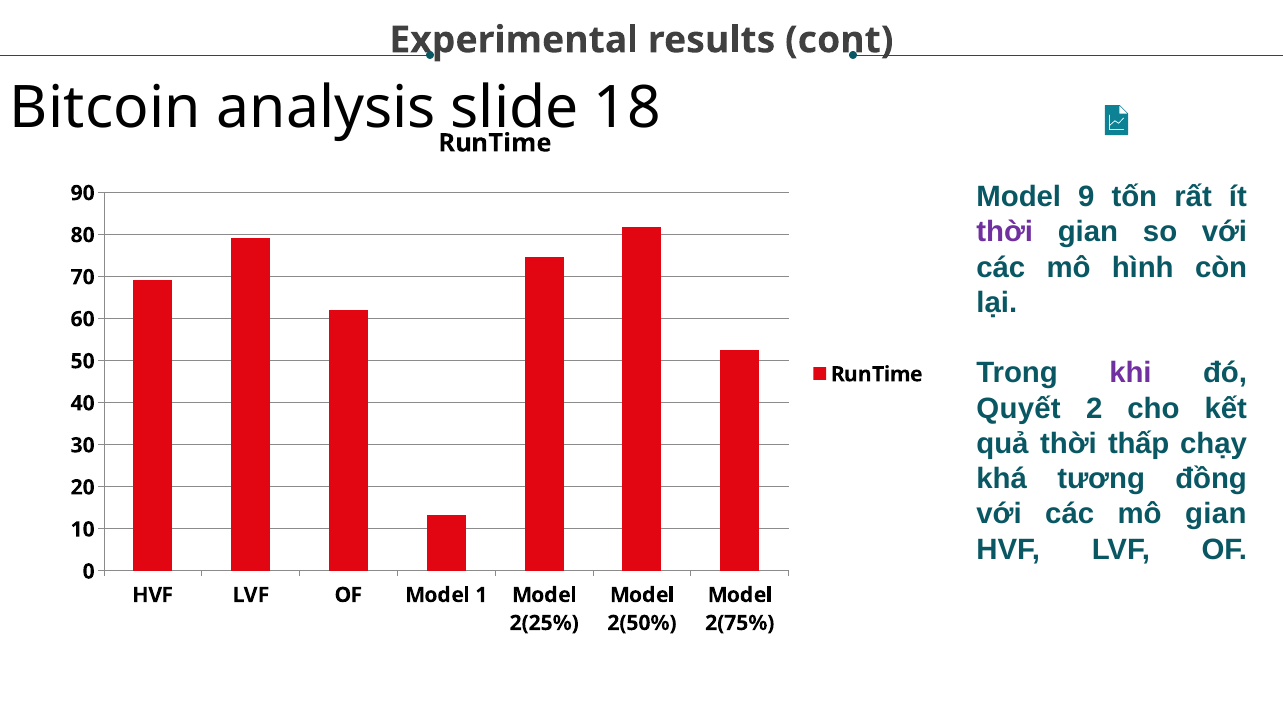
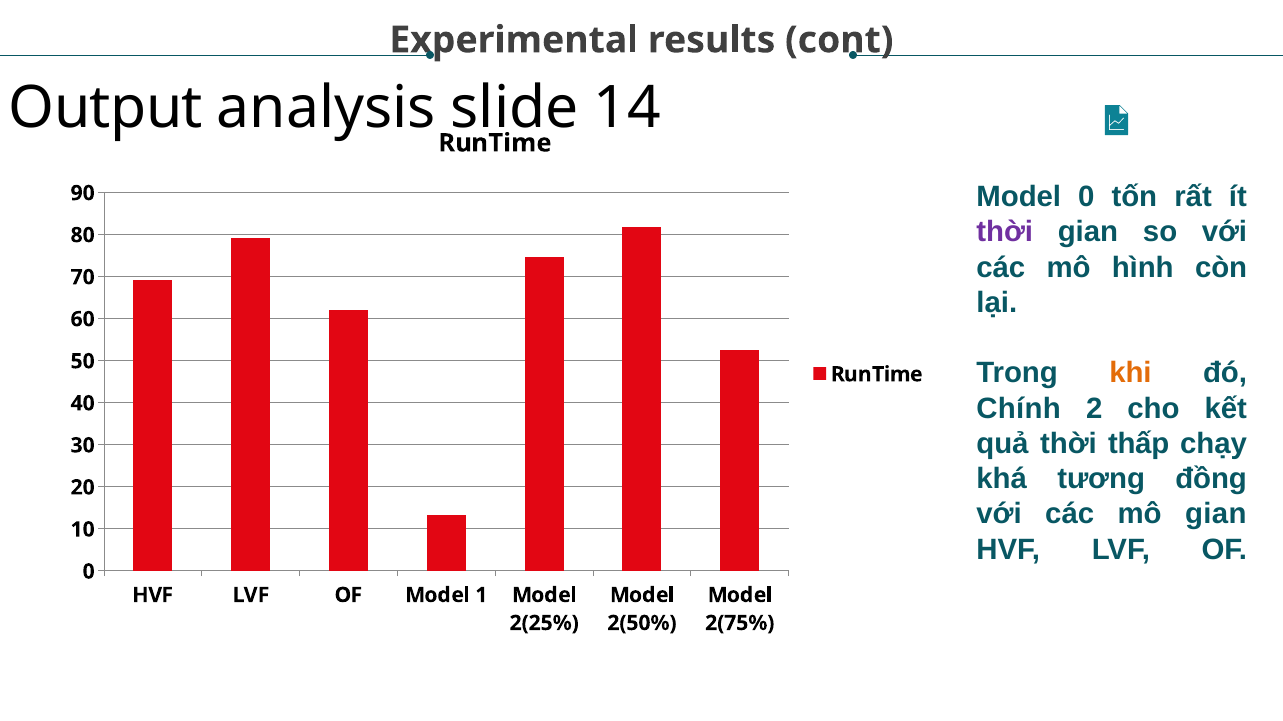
Bitcoin: Bitcoin -> Output (106, 108)
18: 18 -> 14 (628, 108)
Model 9: 9 -> 0 (1086, 197)
khi colour: purple -> orange (1130, 374)
Quyết: Quyết -> Chính (1019, 409)
